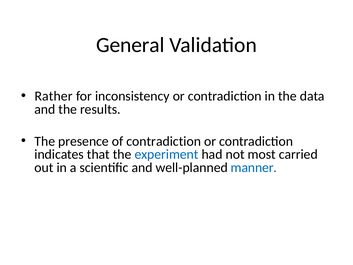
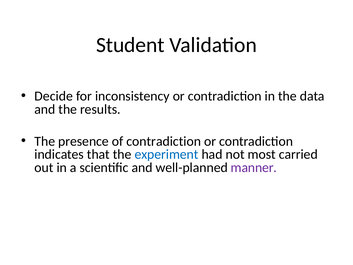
General: General -> Student (130, 45)
Rather: Rather -> Decide (54, 96)
manner colour: blue -> purple (254, 167)
